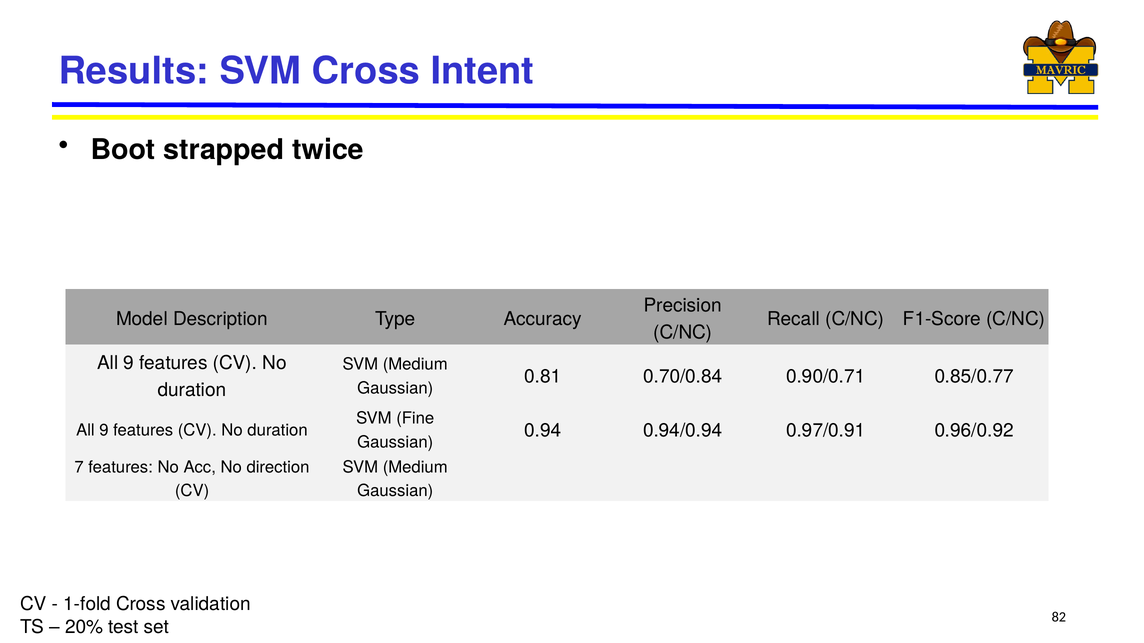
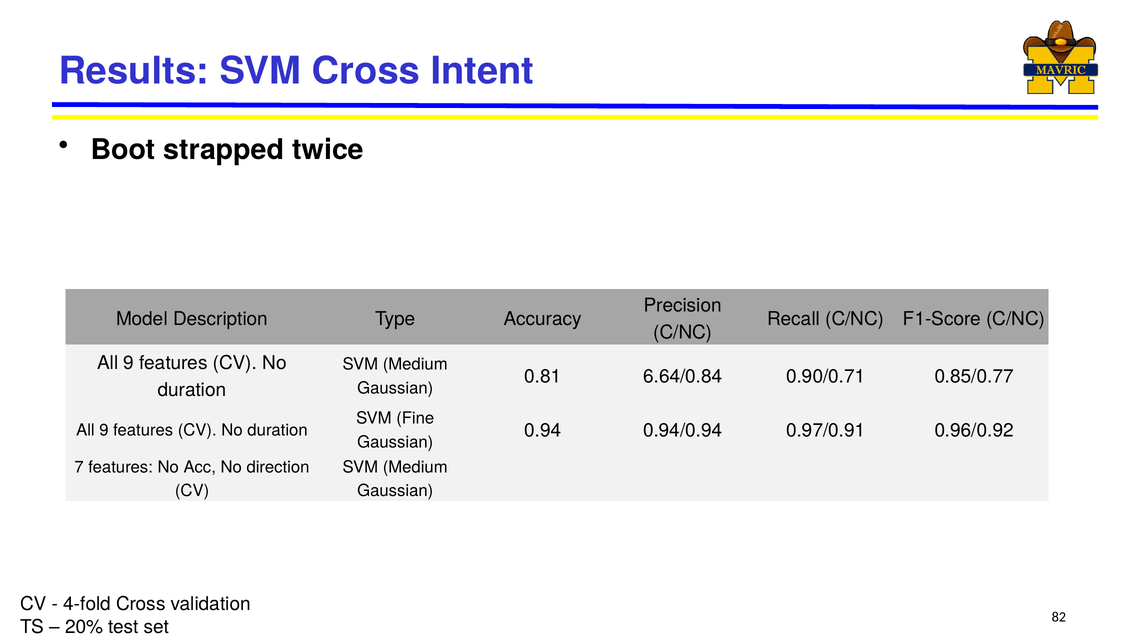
0.70/0.84: 0.70/0.84 -> 6.64/0.84 (683, 377)
1-fold: 1-fold -> 4-fold (87, 604)
